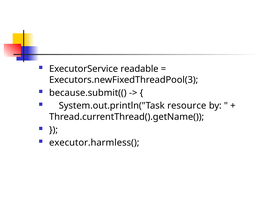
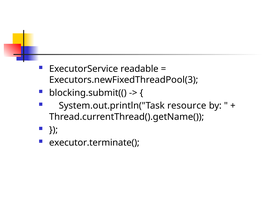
because.submit((: because.submit(( -> blocking.submit(( (88, 93)
executor.harmless(: executor.harmless( -> executor.terminate( (94, 143)
